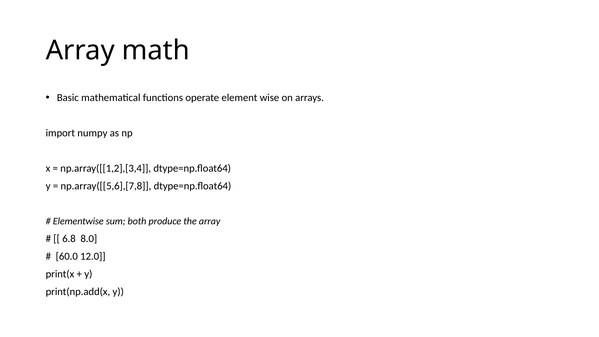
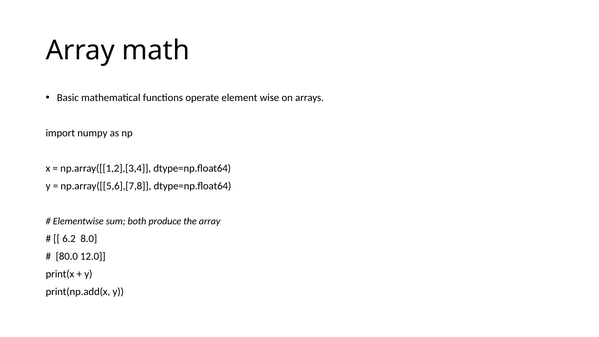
6.8: 6.8 -> 6.2 (69, 239)
60.0: 60.0 -> 80.0 (67, 256)
